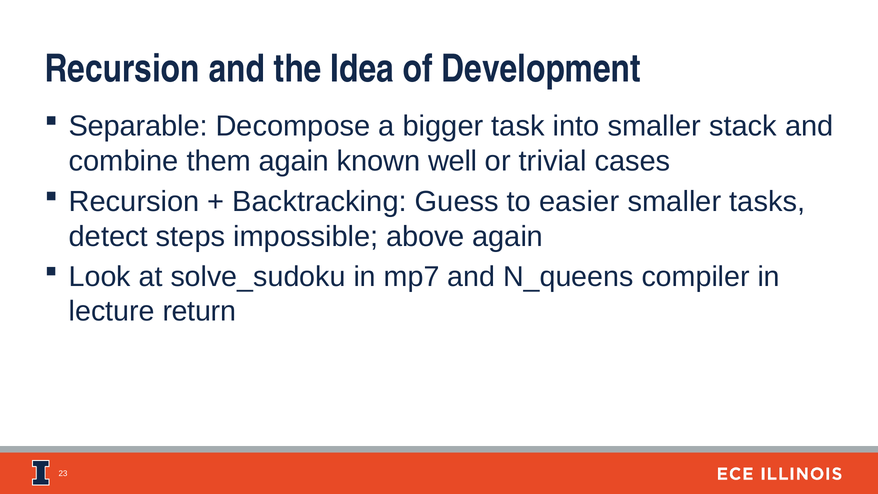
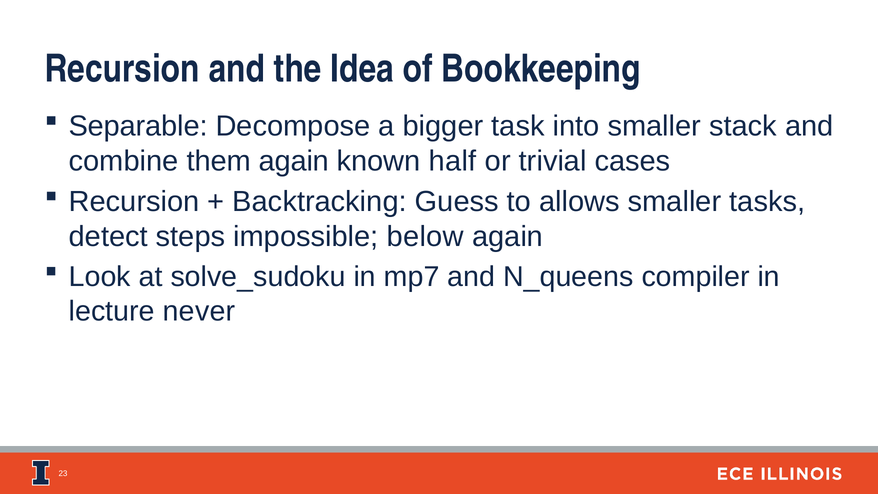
Development: Development -> Bookkeeping (541, 69)
well: well -> half (453, 161)
easier: easier -> allows (579, 202)
above: above -> below (425, 237)
return: return -> never (199, 311)
